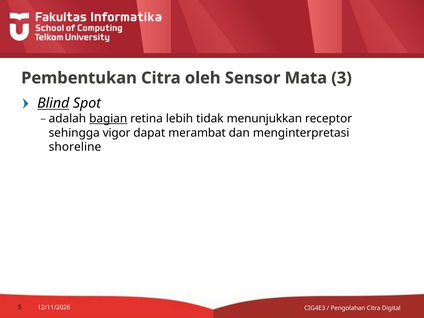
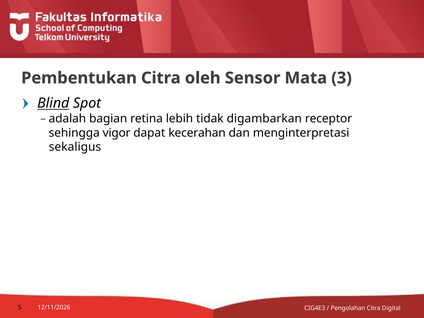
bagian underline: present -> none (108, 119)
menunjukkan: menunjukkan -> digambarkan (264, 119)
merambat: merambat -> kecerahan (197, 133)
shoreline: shoreline -> sekaligus (75, 147)
